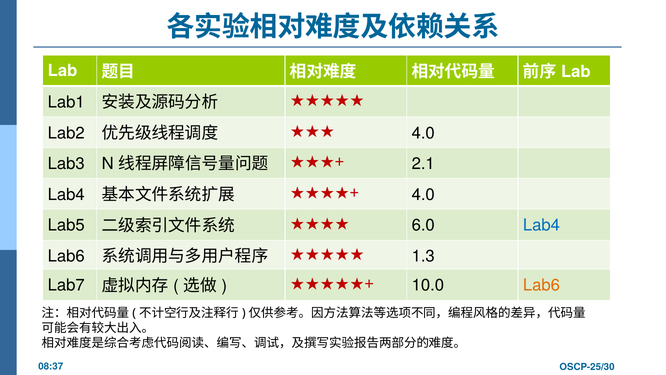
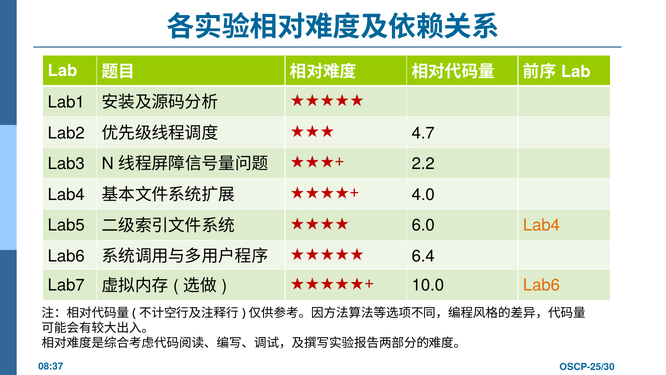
4.0: 4.0 -> 4.7 (423, 133)
2.1: 2.1 -> 2.2 (423, 164)
Lab4 colour: blue -> orange (541, 225)
1.3: 1.3 -> 6.4 (423, 256)
